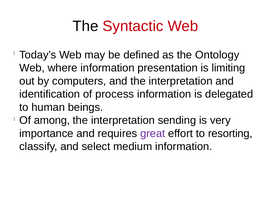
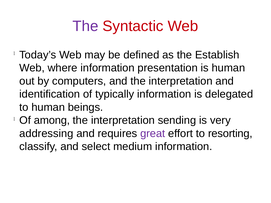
The colour: black -> purple (85, 26)
Ontology: Ontology -> Establish (217, 55)
is limiting: limiting -> human (228, 68)
process: process -> typically (115, 94)
importance: importance -> addressing (46, 134)
